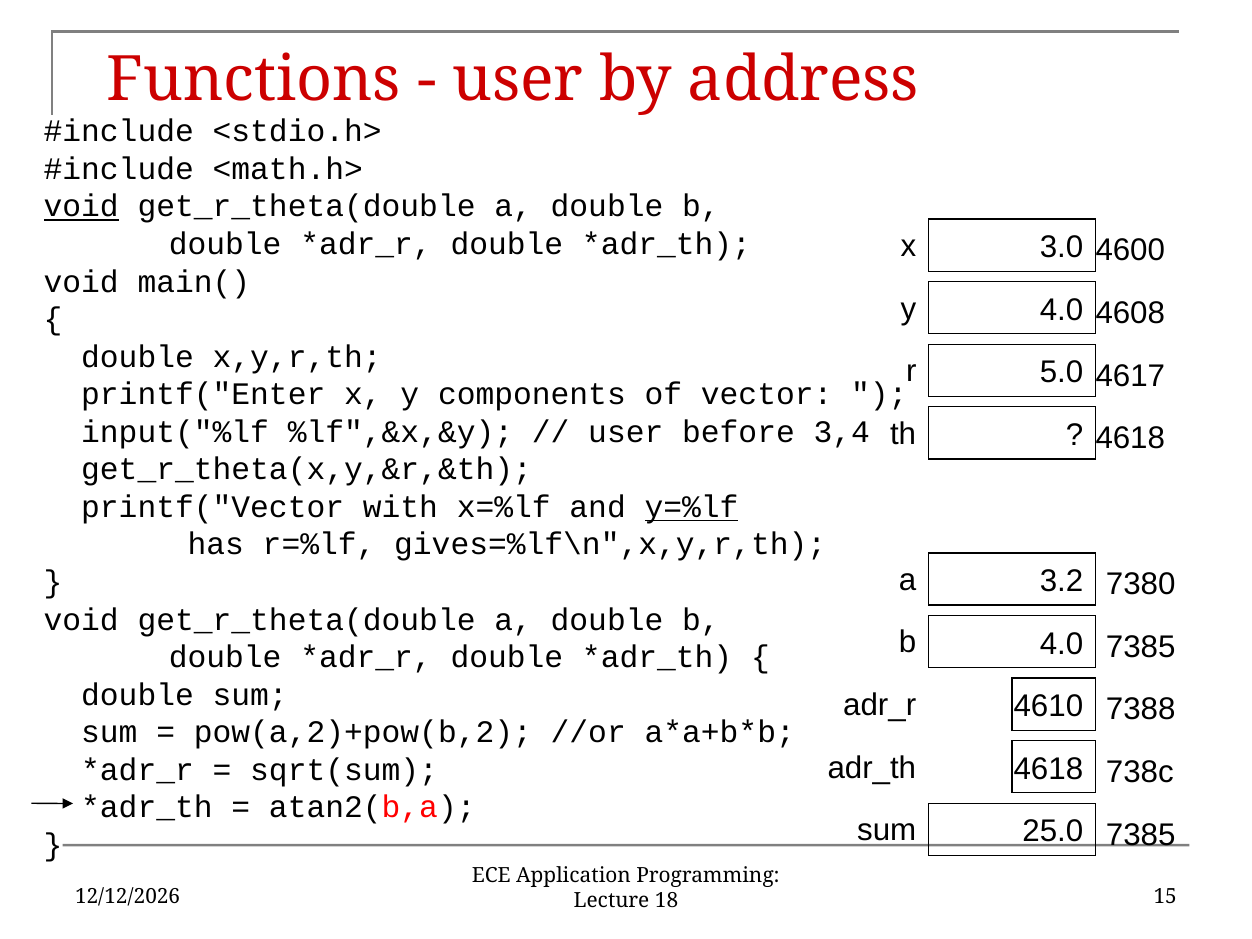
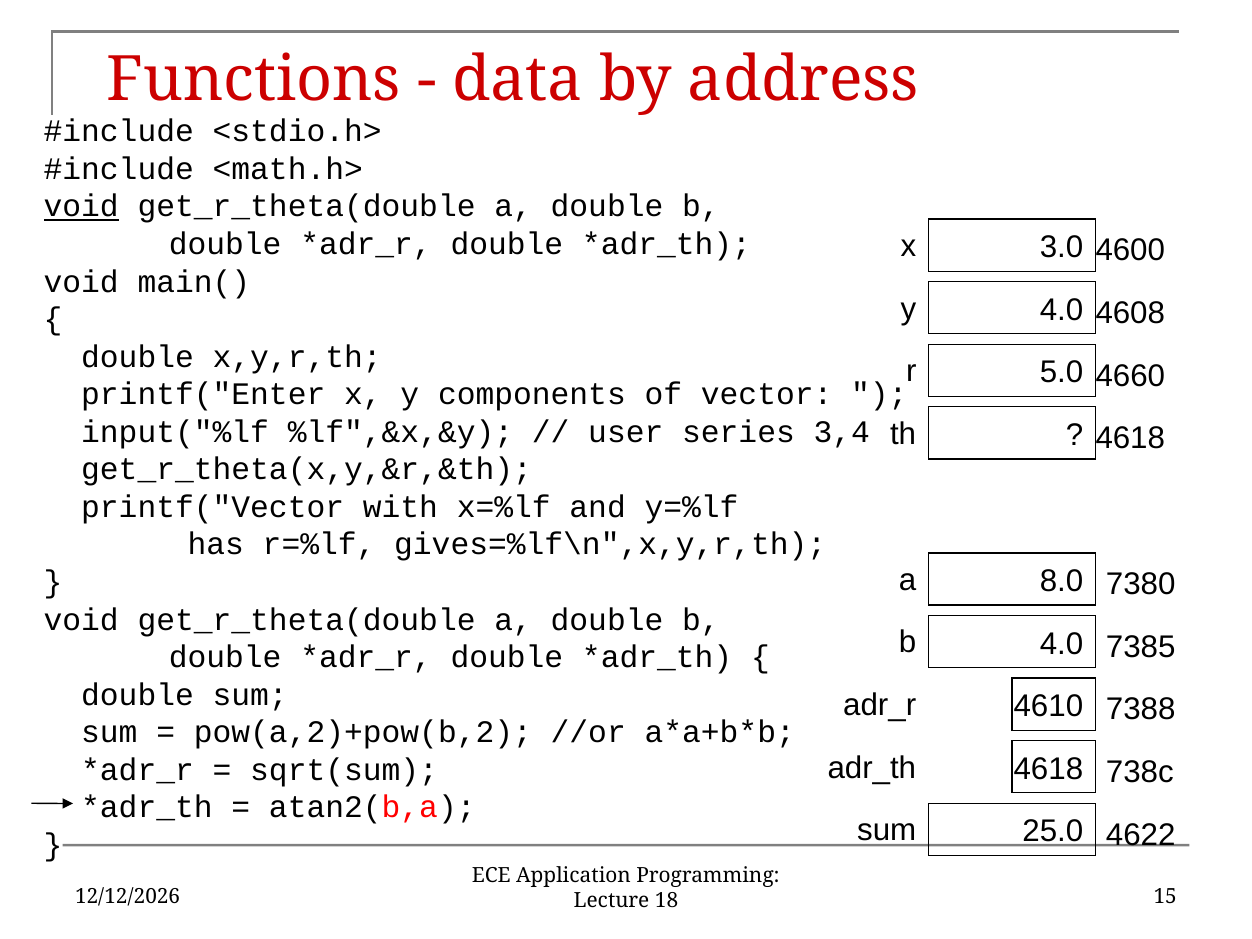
user: user -> data (518, 80)
4617: 4617 -> 4660 (1130, 376)
before: before -> series (738, 432)
y=%lf underline: present -> none (692, 507)
3.2: 3.2 -> 8.0 (1061, 581)
25.0 7385: 7385 -> 4622 (1141, 835)
